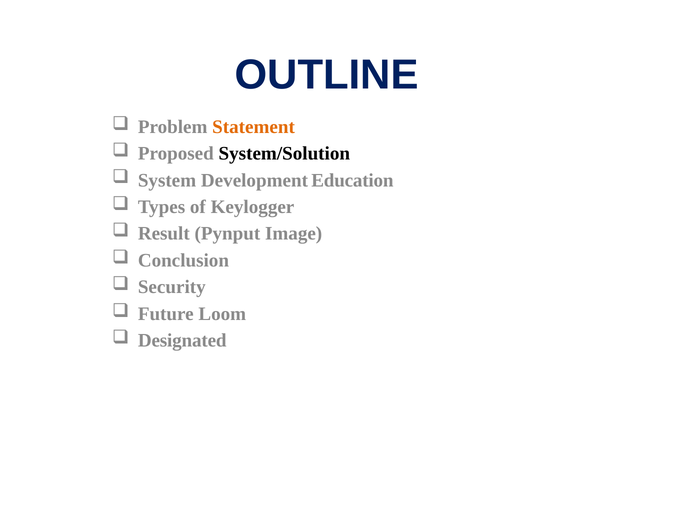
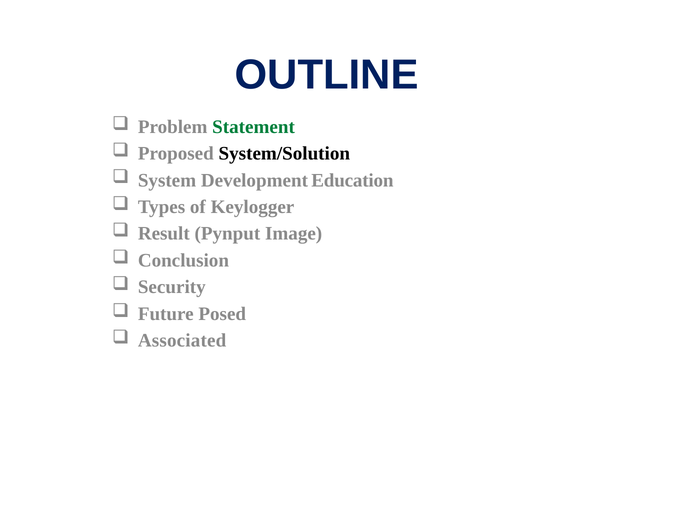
Statement colour: orange -> green (254, 127)
Loom: Loom -> Posed (222, 314)
Designated: Designated -> Associated (182, 340)
